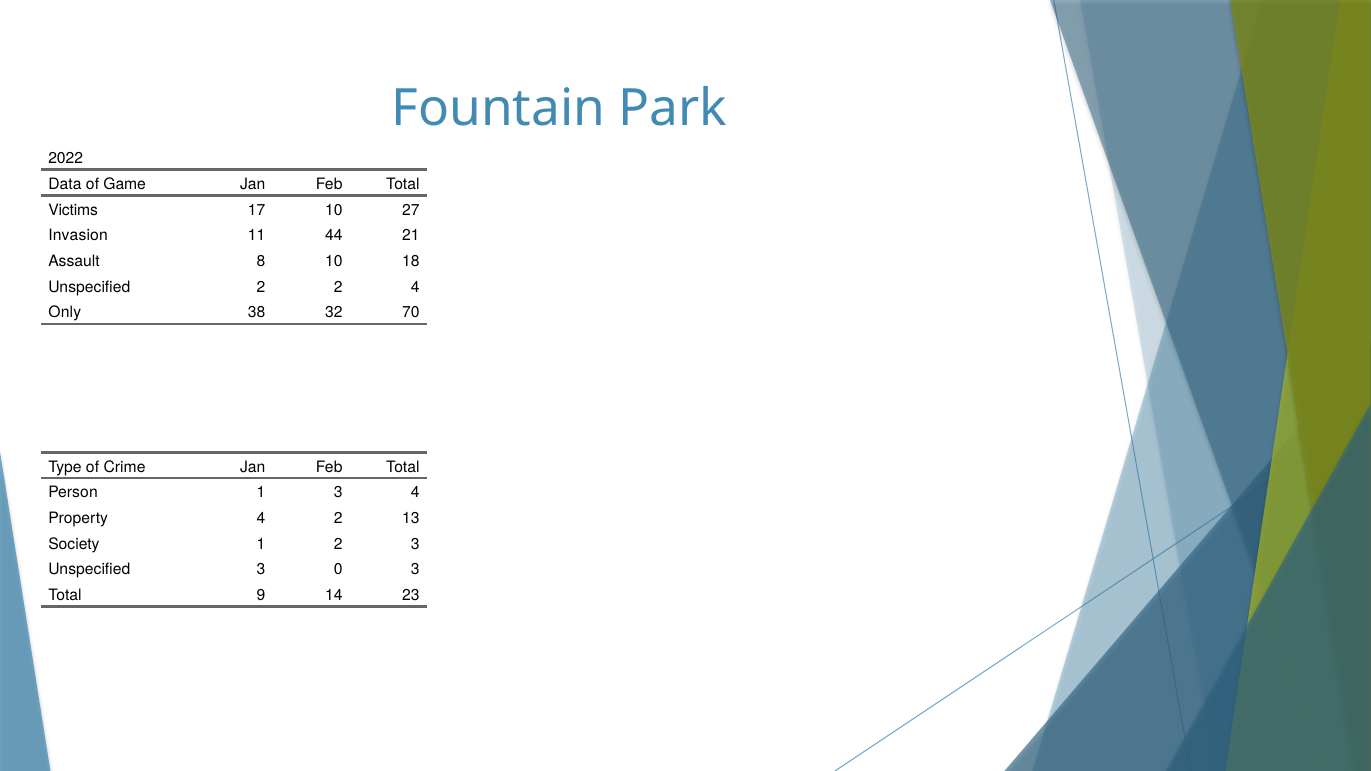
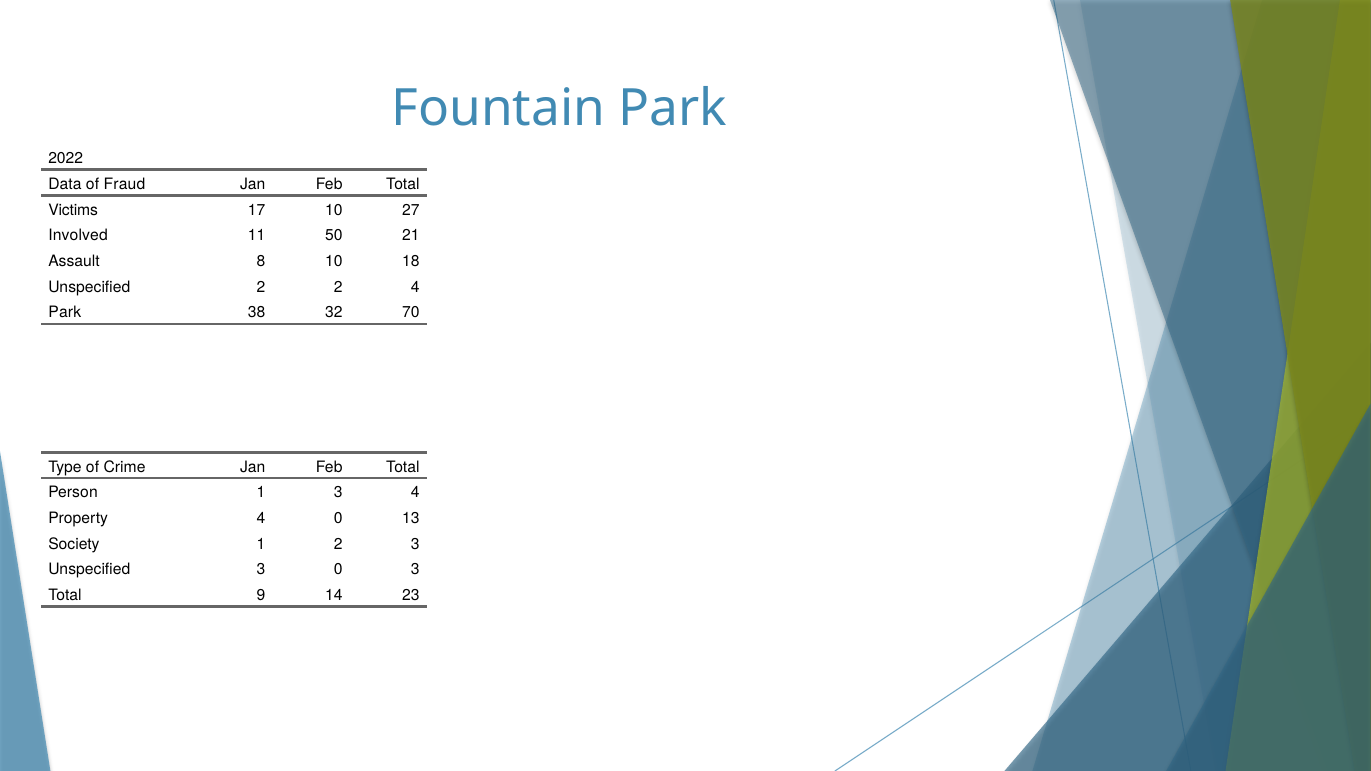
Game: Game -> Fraud (124, 184)
Invasion: Invasion -> Involved (78, 236)
44: 44 -> 50 (334, 236)
Only: Only -> Park (65, 313)
4 2: 2 -> 0 (338, 518)
